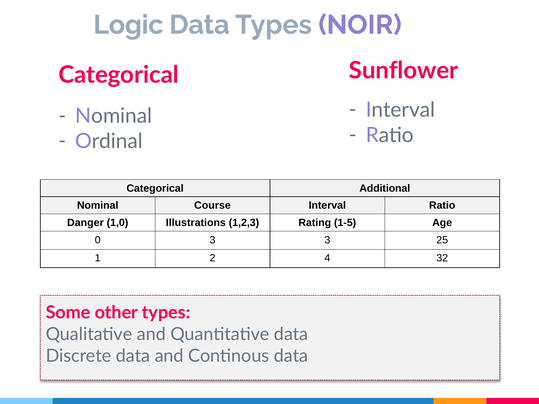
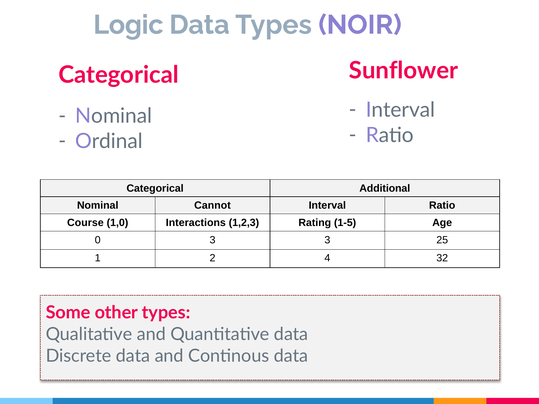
Course: Course -> Cannot (212, 206)
Danger: Danger -> Course (85, 223)
Illustrations: Illustrations -> Interactions (196, 223)
